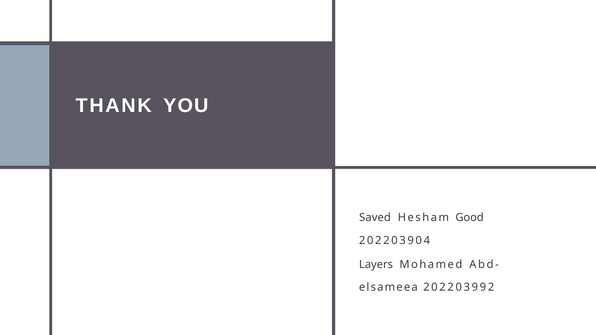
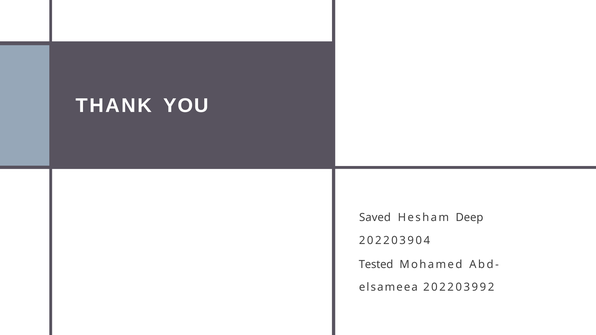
Good: Good -> Deep (469, 218)
Layers: Layers -> Tested (376, 265)
